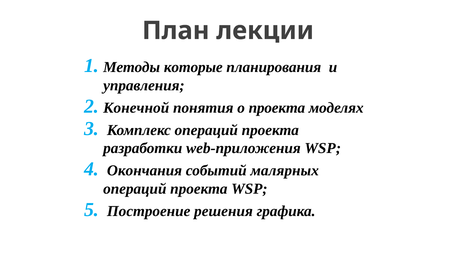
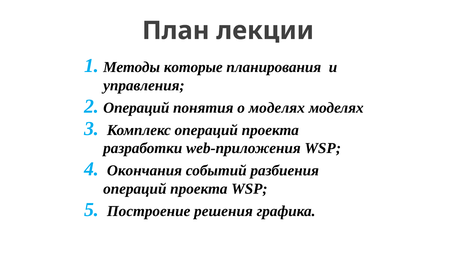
Конечной: Конечной -> Операций (136, 108)
о проекта: проекта -> моделях (277, 108)
малярных: малярных -> разбиения (285, 171)
